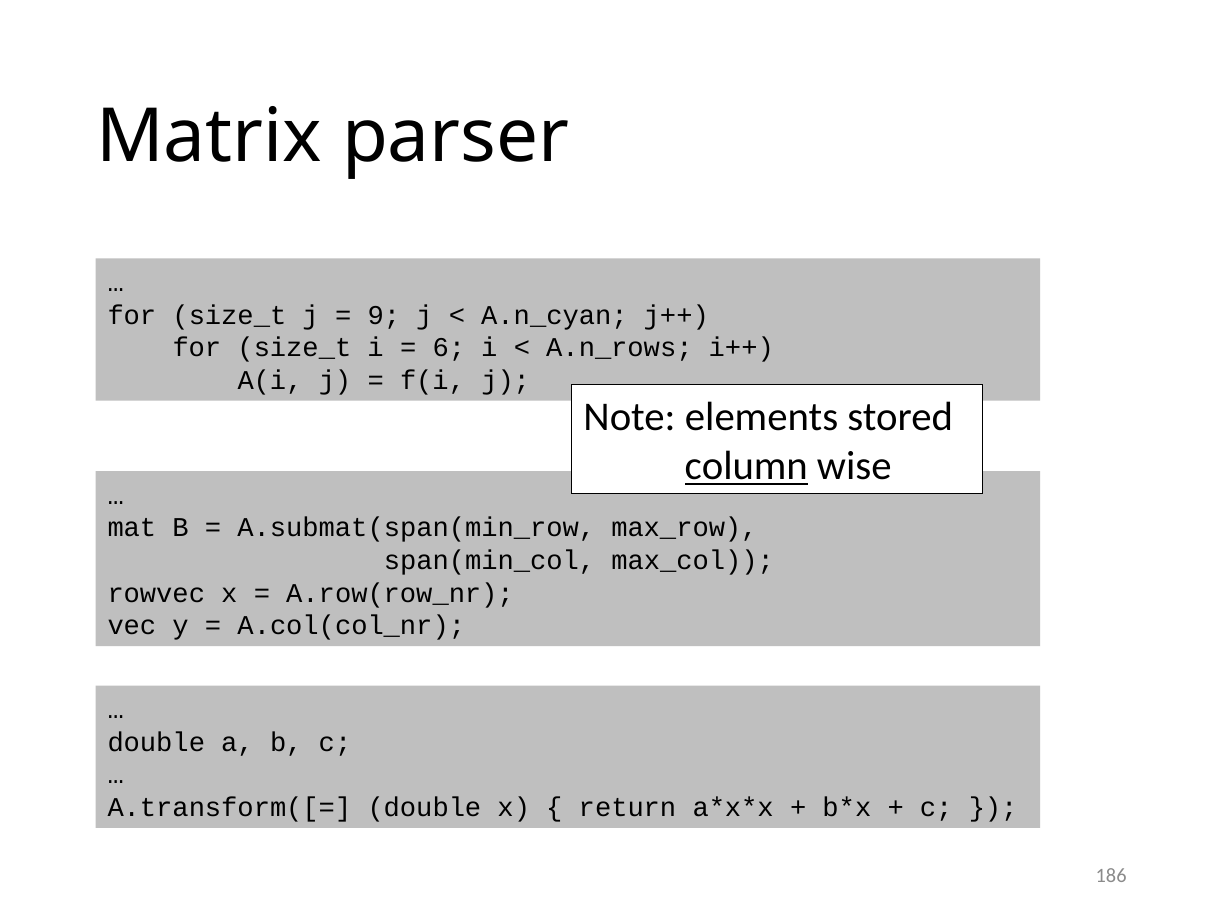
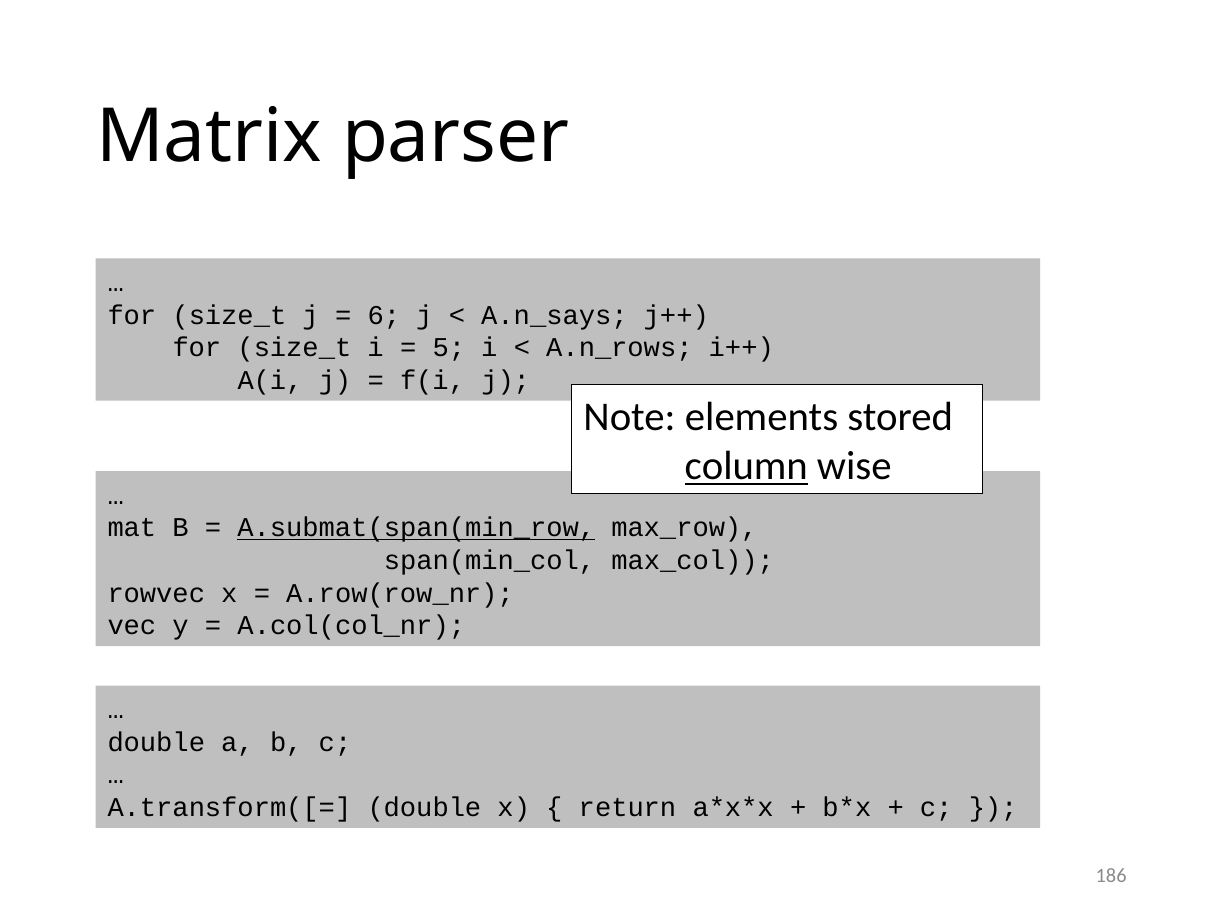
9: 9 -> 6 (384, 315)
A.n_cyan: A.n_cyan -> A.n_says (554, 315)
6: 6 -> 5 (449, 348)
A.submat(span(min_row underline: none -> present (416, 528)
